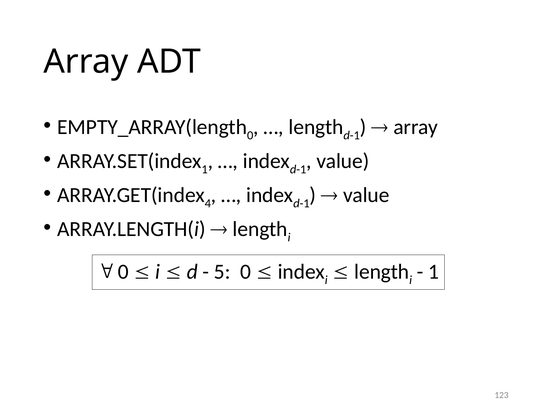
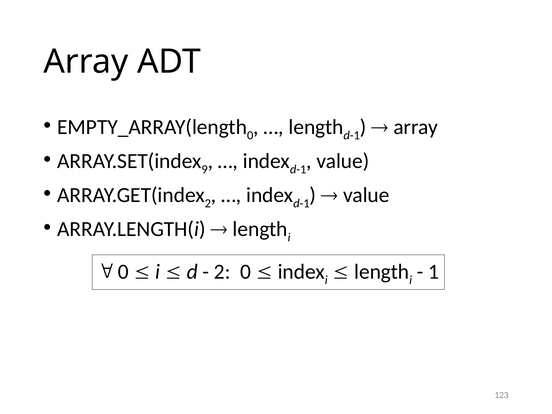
1: 1 -> 9 (205, 169)
4: 4 -> 2 (208, 203)
5: 5 -> 2 (222, 272)
